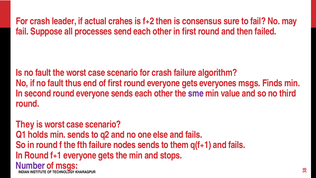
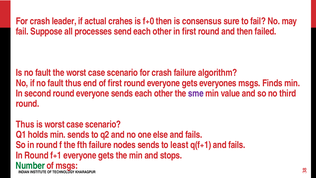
f+2: f+2 -> f+0 (149, 21)
They: They -> Thus (25, 124)
them: them -> least (179, 145)
Number colour: purple -> green (30, 165)
